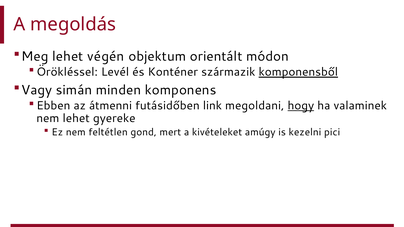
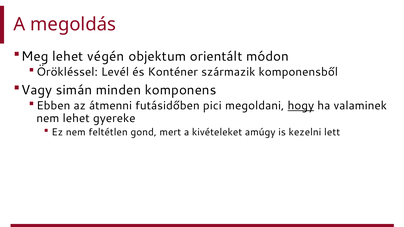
komponensből underline: present -> none (298, 72)
link: link -> pici (212, 106)
pici: pici -> lett (332, 132)
